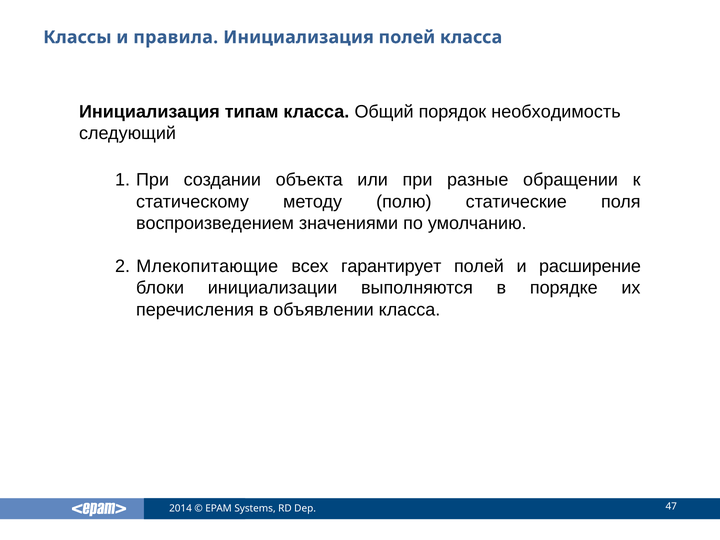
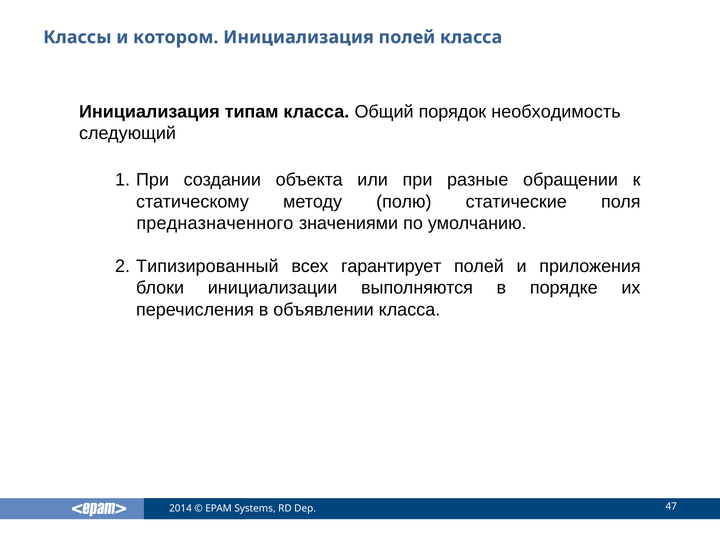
правила: правила -> котором (176, 37)
воспроизведением: воспроизведением -> предназначенного (215, 223)
Млекопитающие: Млекопитающие -> Типизированный (207, 266)
расширение: расширение -> приложения (590, 266)
